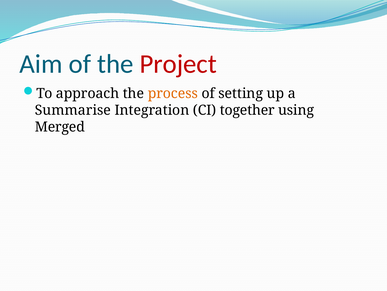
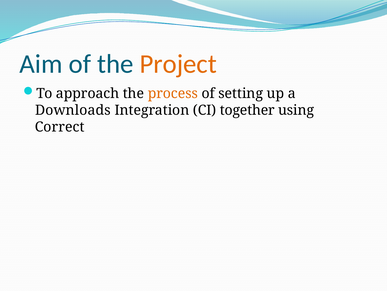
Project colour: red -> orange (178, 64)
Summarise: Summarise -> Downloads (73, 110)
Merged: Merged -> Correct (60, 127)
